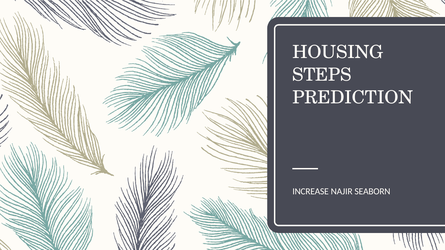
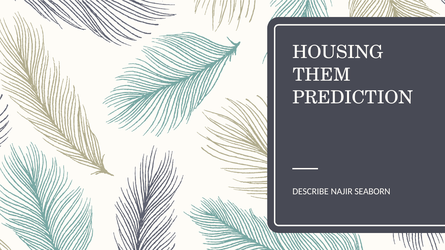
STEPS: STEPS -> THEM (322, 75)
INCREASE: INCREASE -> DESCRIBE (311, 192)
